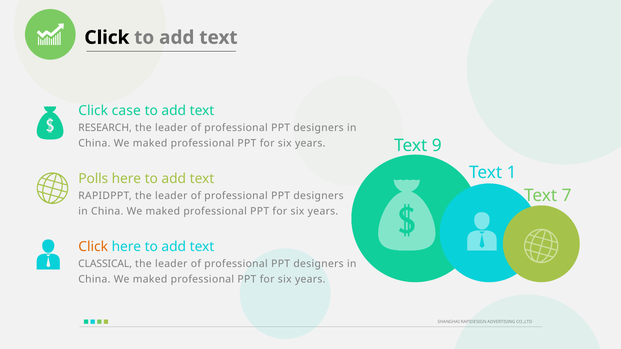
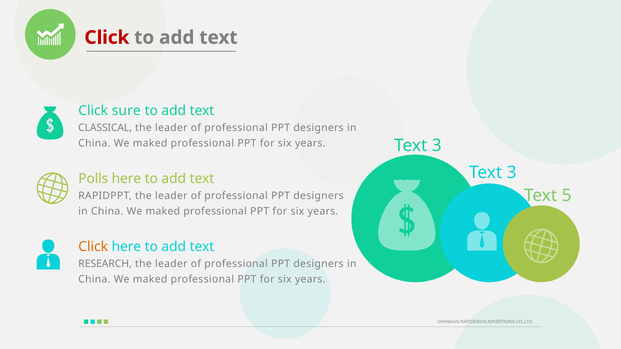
Click colour: black -> red (107, 38)
case: case -> sure (126, 111)
RESEARCH: RESEARCH -> CLASSICAL (105, 128)
9: 9 -> 3 (437, 146)
1: 1 -> 3 (512, 173)
7: 7 -> 5 (567, 196)
CLASSICAL: CLASSICAL -> RESEARCH (105, 264)
